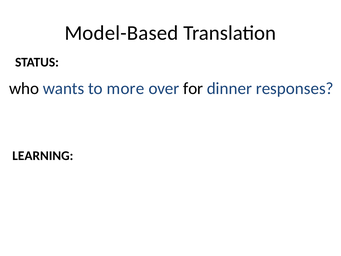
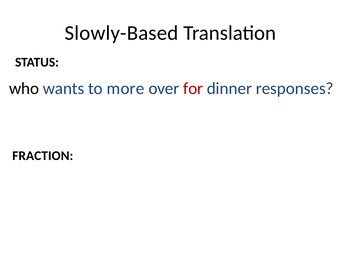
Model-Based: Model-Based -> Slowly-Based (121, 33)
for colour: black -> red (193, 88)
LEARNING: LEARNING -> FRACTION (43, 155)
